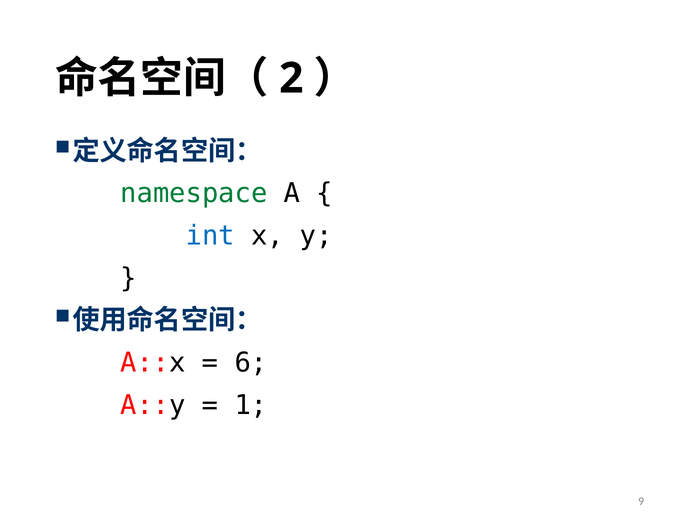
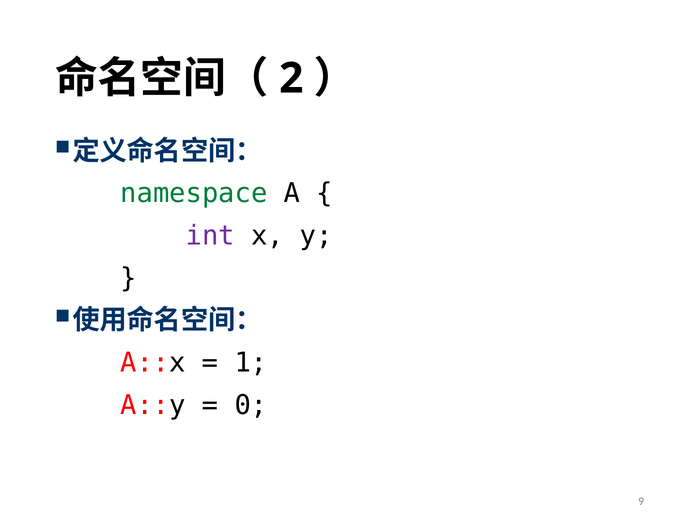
int colour: blue -> purple (210, 235)
6: 6 -> 1 (251, 362)
1: 1 -> 0 (251, 405)
